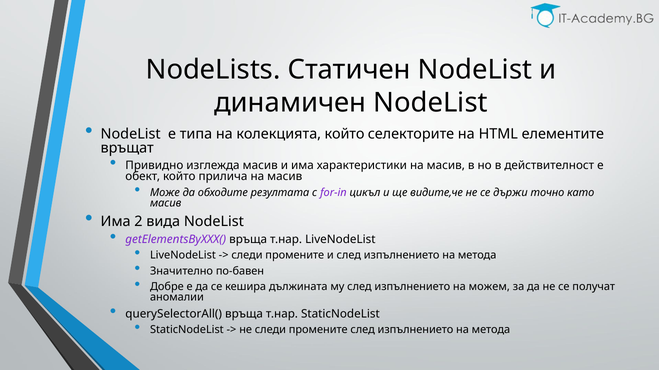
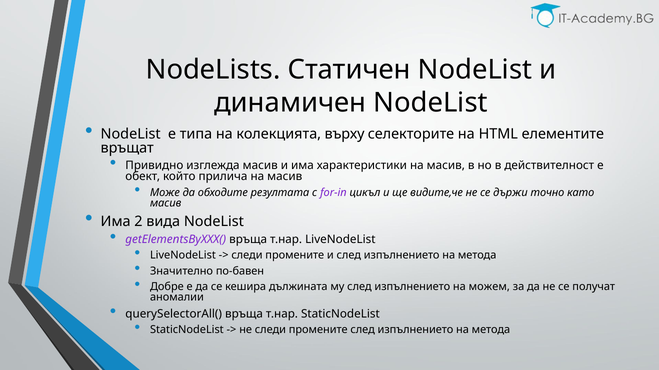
колекцията който: който -> върху (345, 134)
